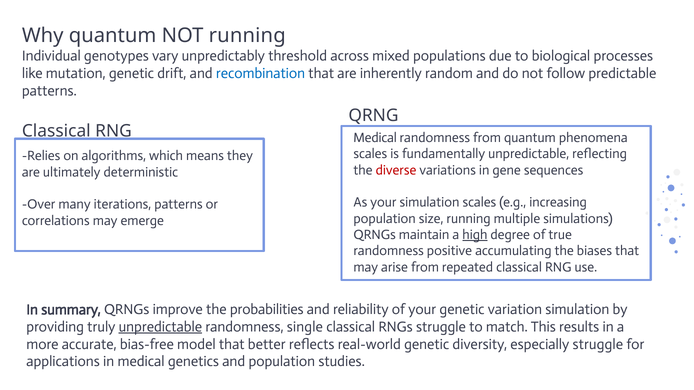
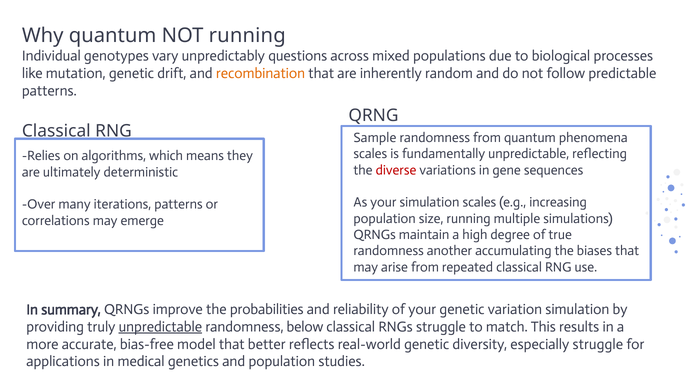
threshold: threshold -> questions (298, 56)
recombination colour: blue -> orange (261, 74)
Medical: Medical -> Sample (375, 138)
high underline: present -> none (475, 235)
positive: positive -> another (449, 251)
single: single -> below (305, 327)
